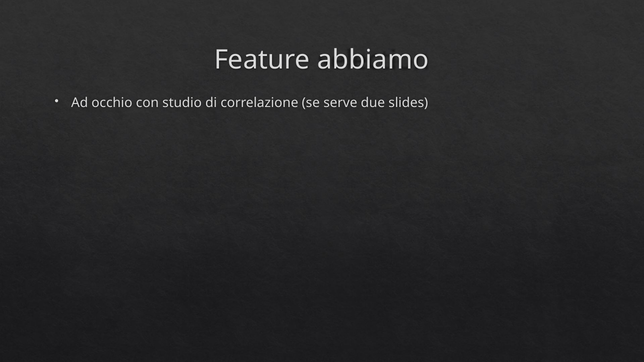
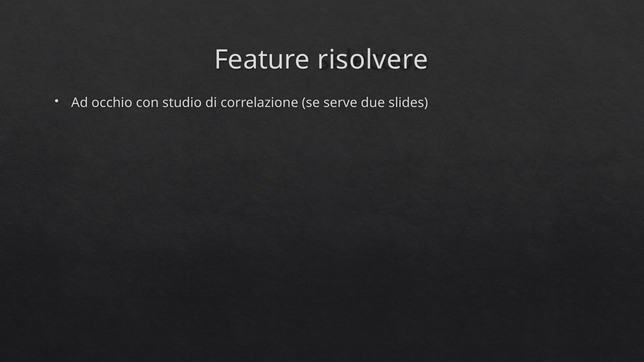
abbiamo: abbiamo -> risolvere (373, 60)
